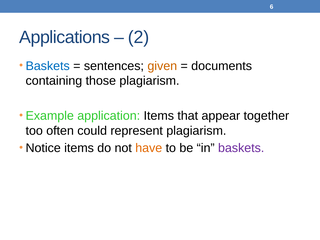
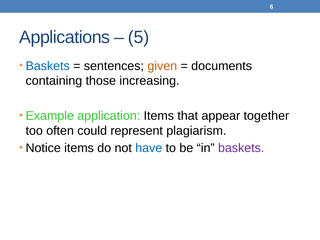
2: 2 -> 5 (139, 37)
those plagiarism: plagiarism -> increasing (149, 81)
have colour: orange -> blue (149, 148)
